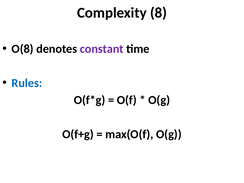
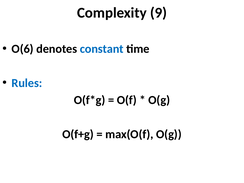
8: 8 -> 9 (158, 13)
O(8: O(8 -> O(6 (23, 49)
constant colour: purple -> blue (102, 49)
